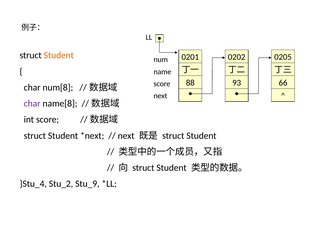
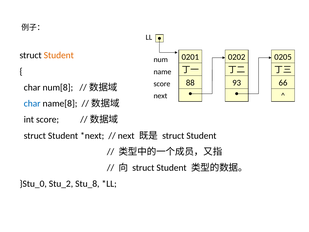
char colour: purple -> blue (32, 103)
}Stu_4: }Stu_4 -> }Stu_0 (33, 184)
Stu_9: Stu_9 -> Stu_8 (87, 184)
